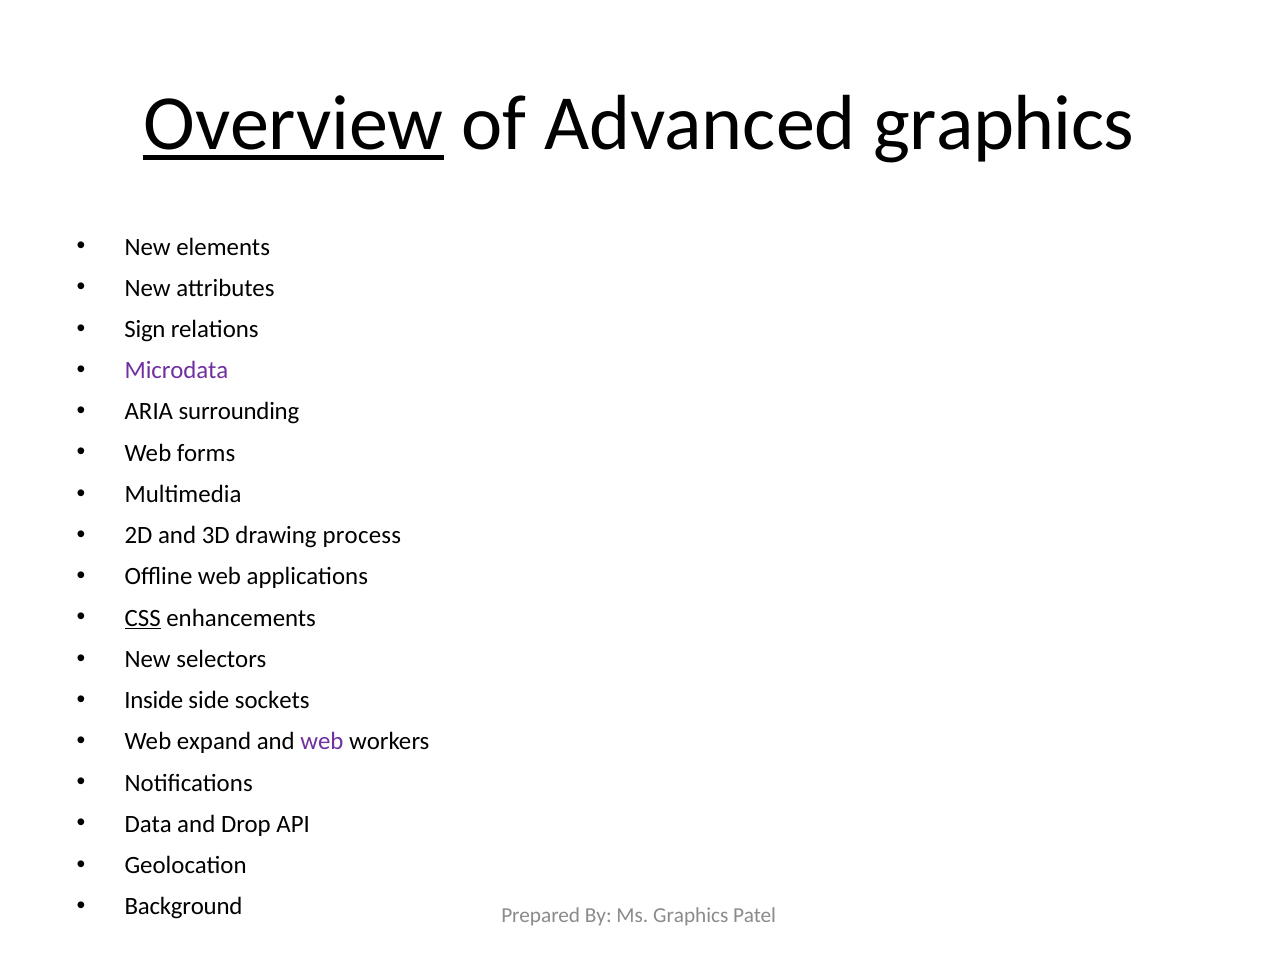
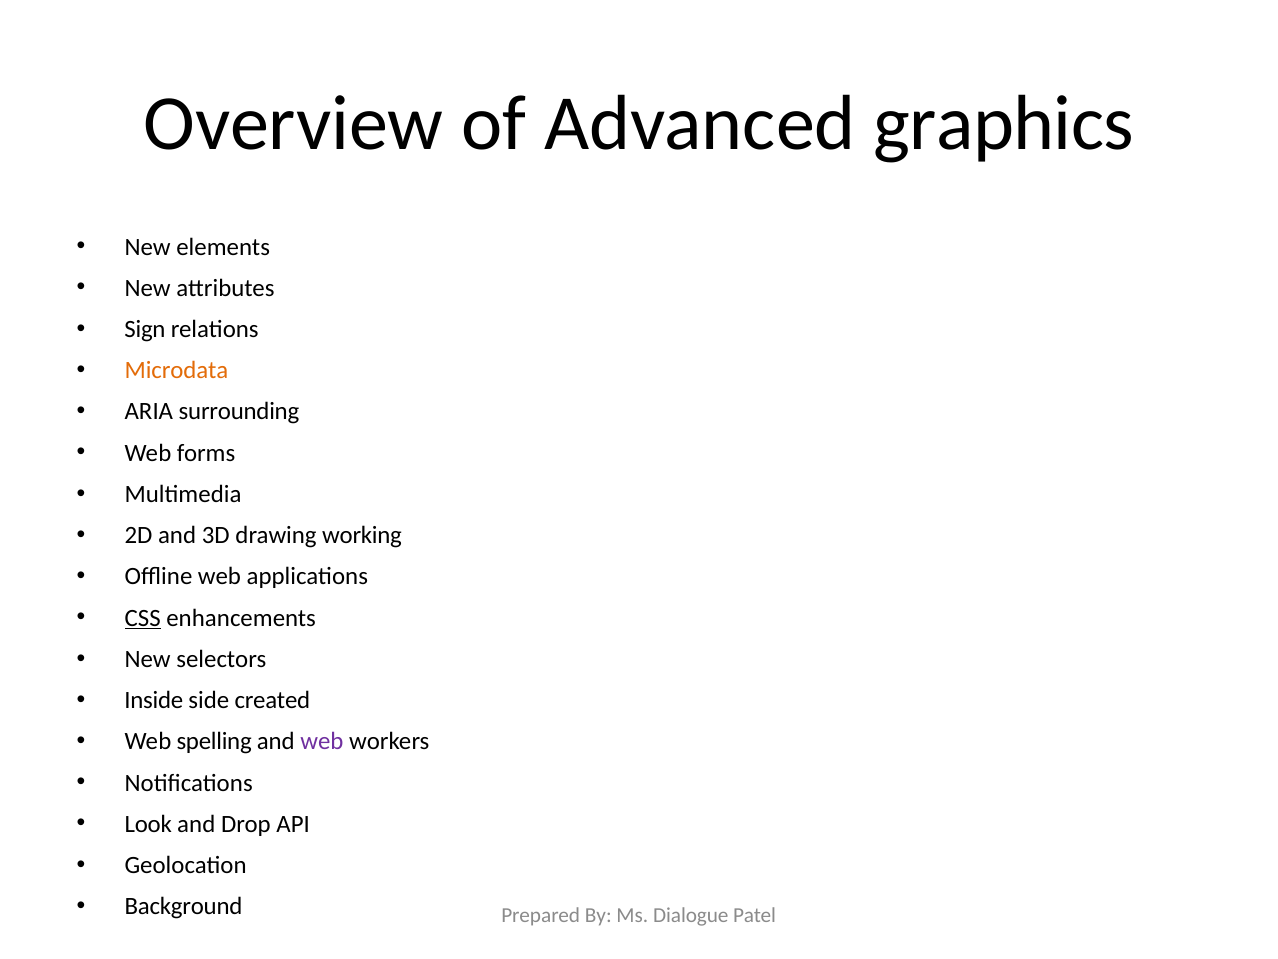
Overview underline: present -> none (294, 124)
Microdata colour: purple -> orange (177, 370)
process: process -> working (362, 535)
sockets: sockets -> created (272, 700)
expand: expand -> spelling (214, 741)
Data: Data -> Look (148, 824)
Ms Graphics: Graphics -> Dialogue (691, 915)
